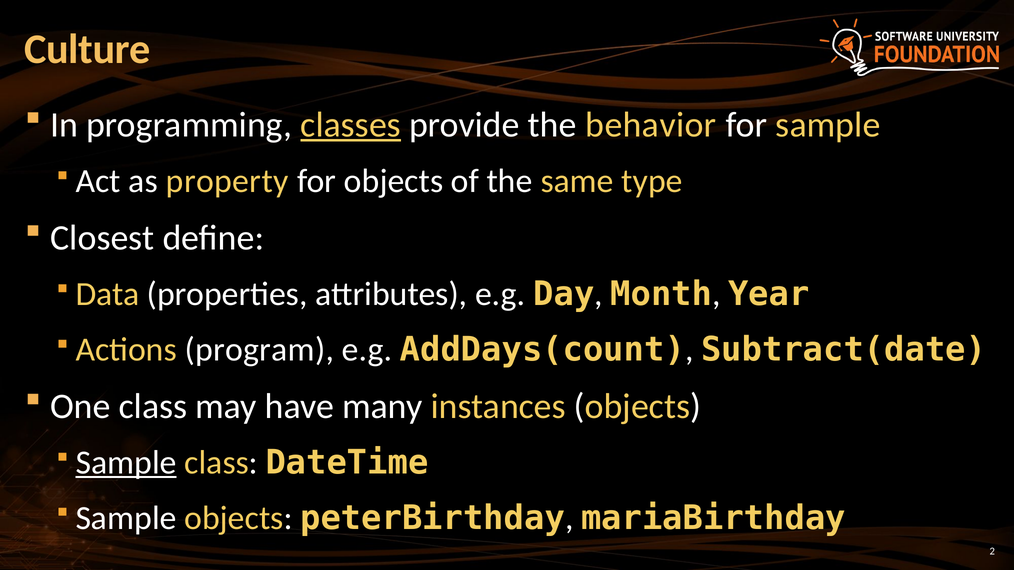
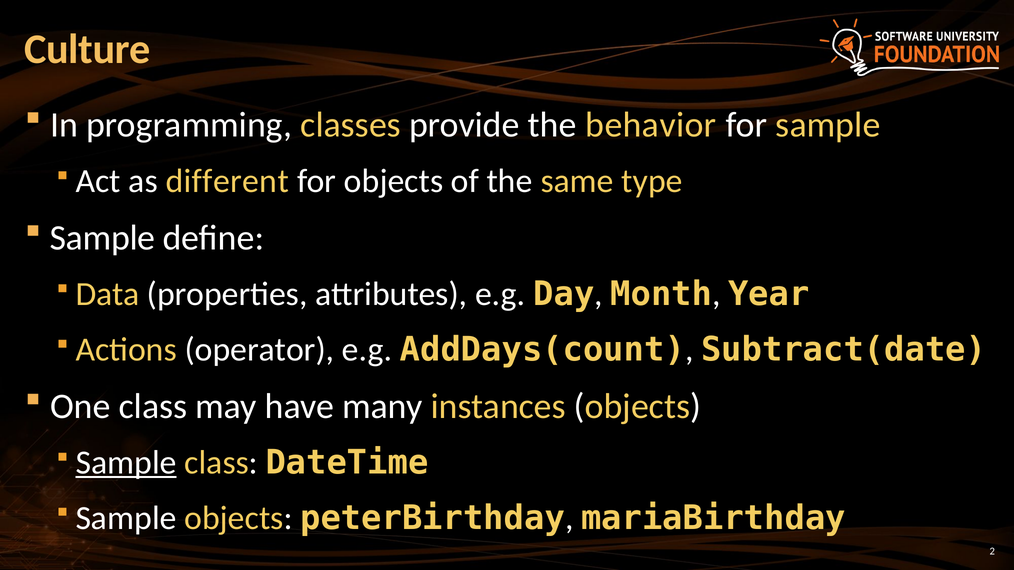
classes underline: present -> none (351, 125)
property: property -> different (227, 181)
Closest: Closest -> Sample (103, 238)
program: program -> operator (259, 350)
